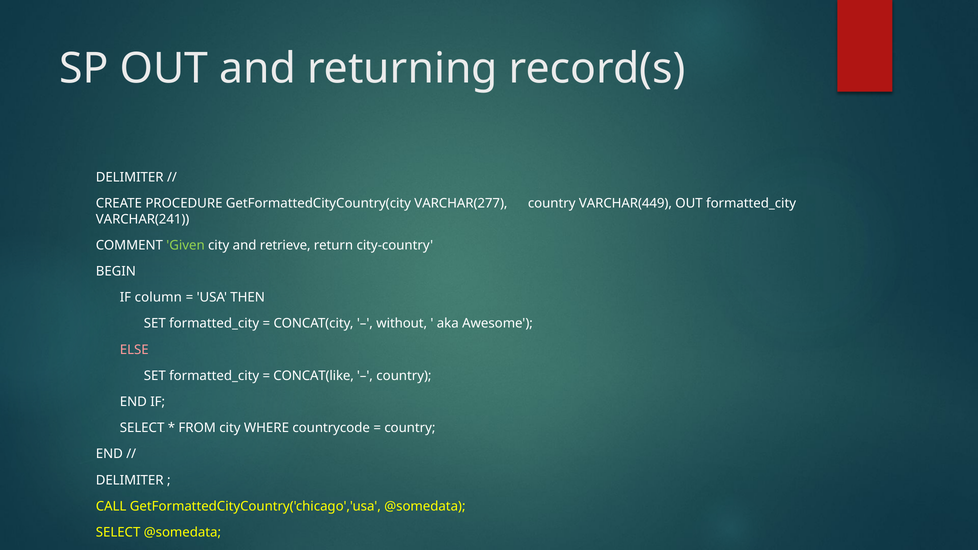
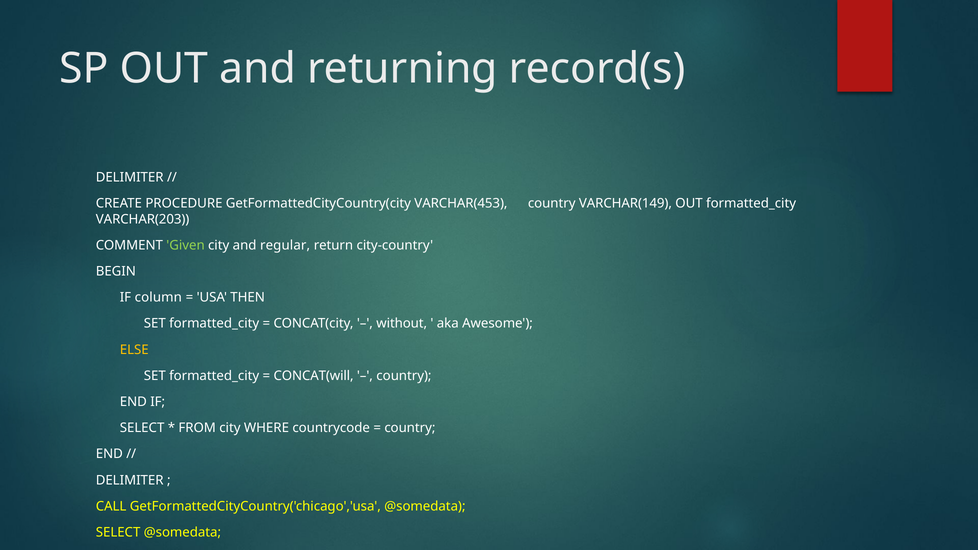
VARCHAR(277: VARCHAR(277 -> VARCHAR(453 (461, 203)
VARCHAR(449: VARCHAR(449 -> VARCHAR(149 (625, 203)
VARCHAR(241: VARCHAR(241 -> VARCHAR(203 (143, 219)
retrieve: retrieve -> regular (285, 245)
ELSE colour: pink -> yellow (134, 350)
CONCAT(like: CONCAT(like -> CONCAT(will (314, 376)
